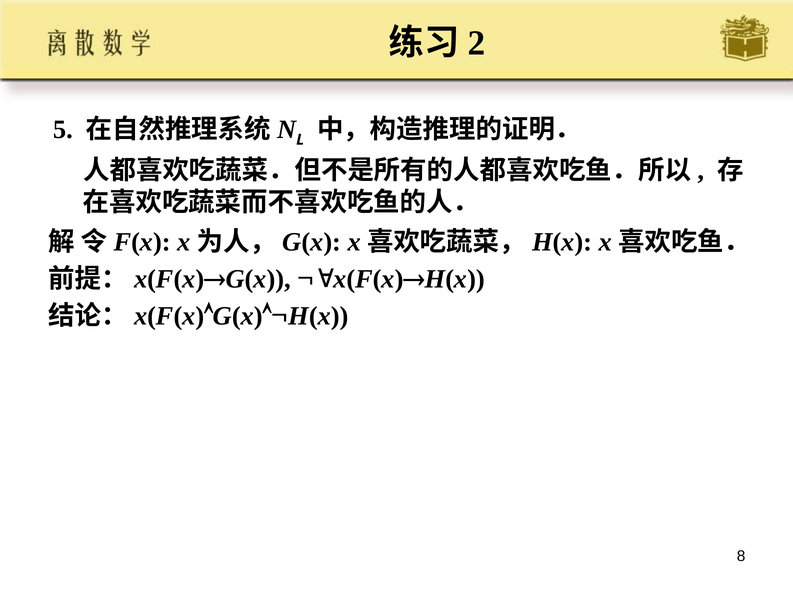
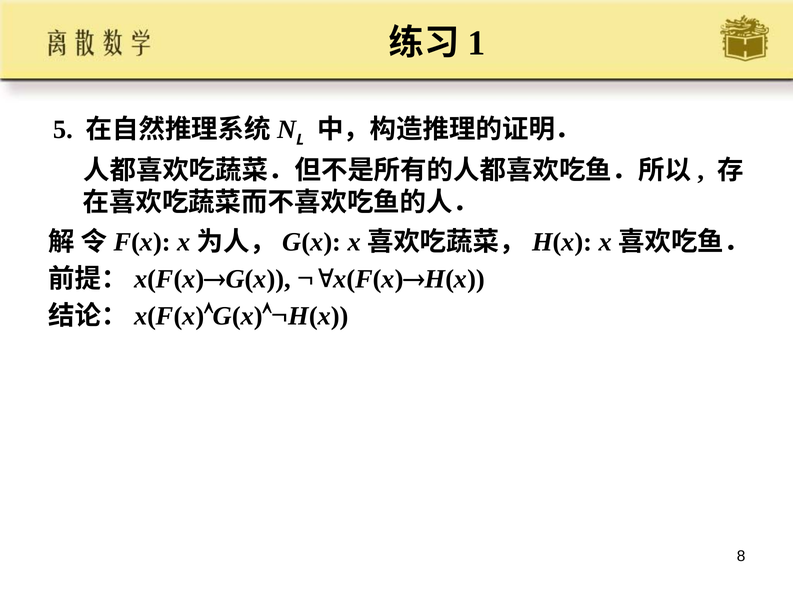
2: 2 -> 1 (477, 43)
